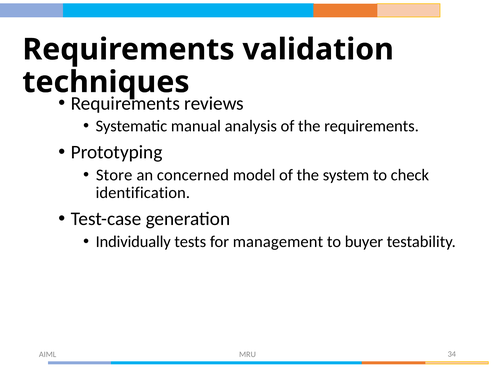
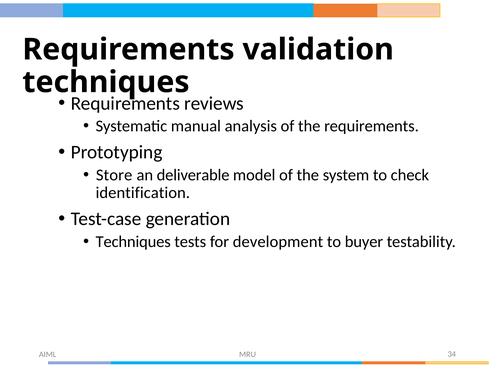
concerned: concerned -> deliverable (193, 175)
Individually: Individually -> Techniques (133, 242)
management: management -> development (278, 242)
